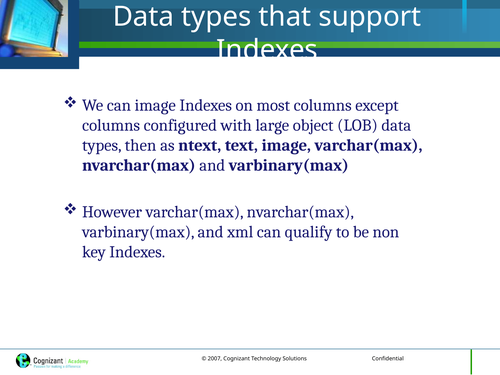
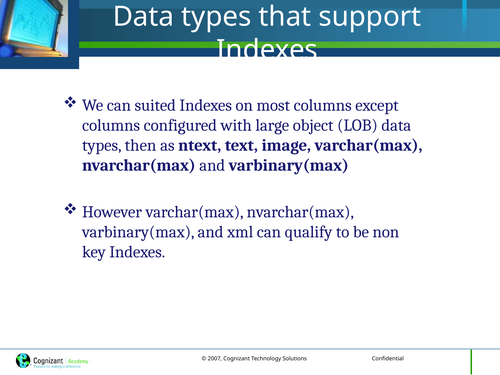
can image: image -> suited (155, 105)
